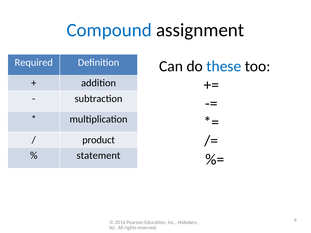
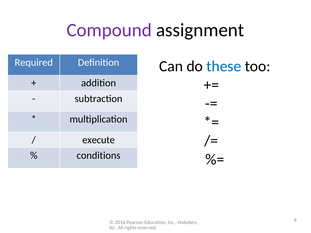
Compound colour: blue -> purple (109, 30)
product: product -> execute (99, 140)
statement: statement -> conditions (99, 156)
